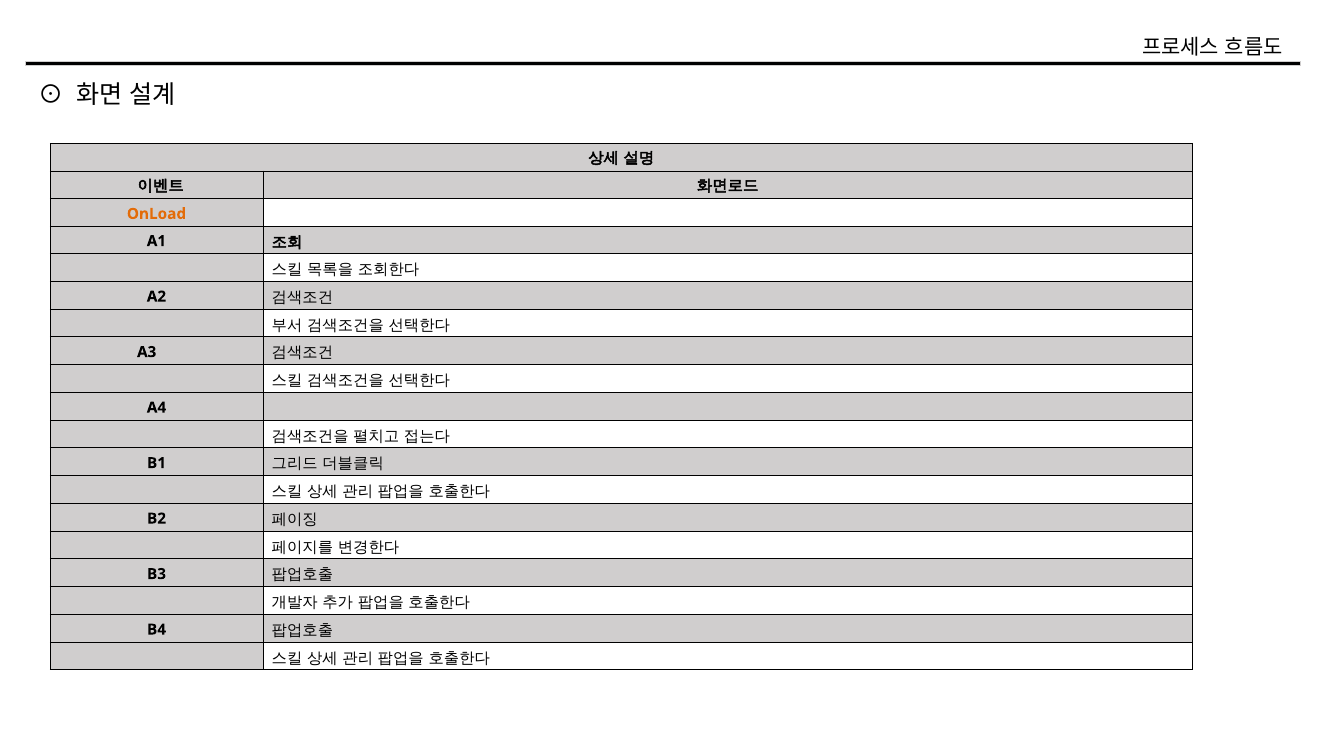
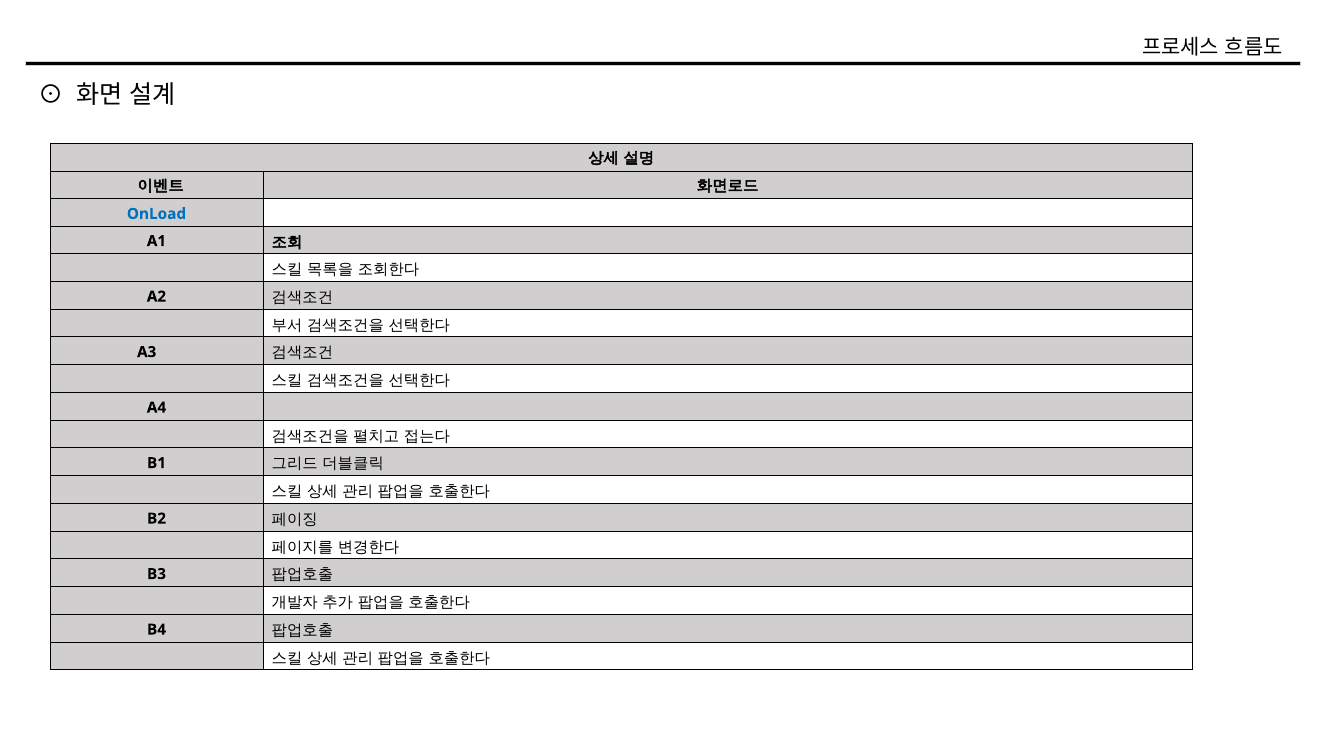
OnLoad colour: orange -> blue (156, 214)
